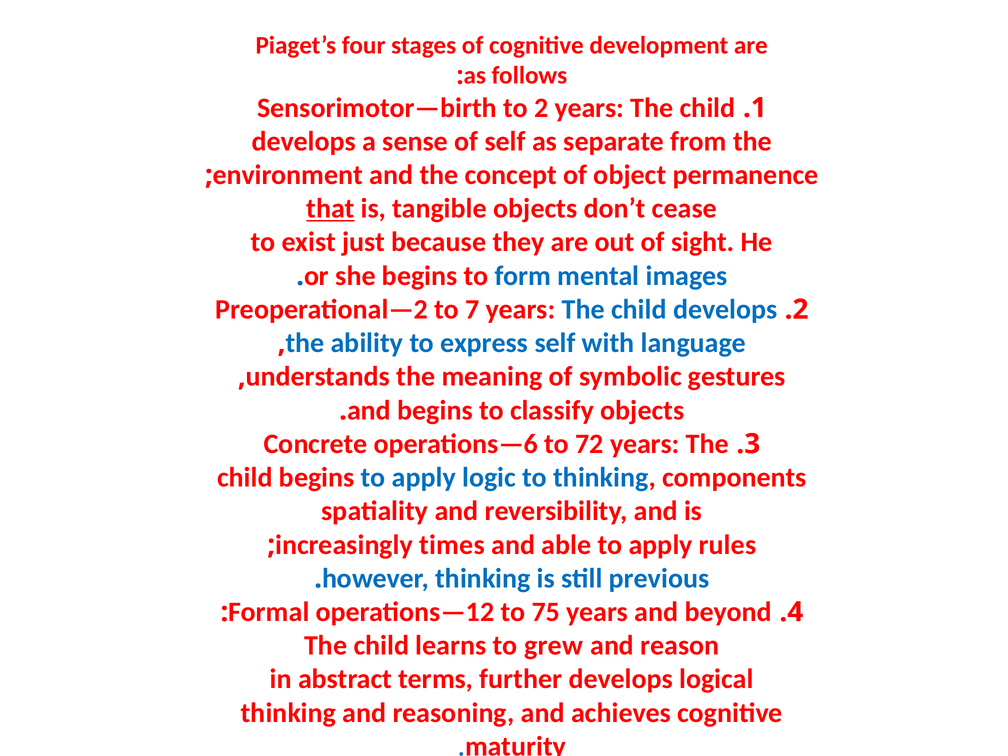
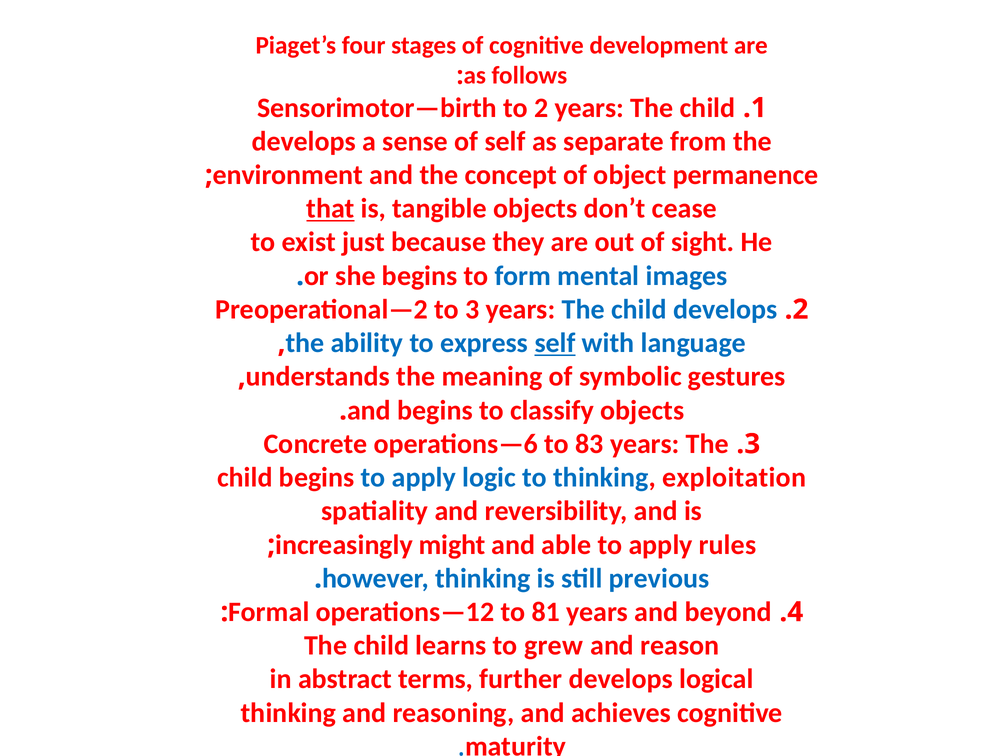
to 7: 7 -> 3 (472, 309)
self underline: none -> present (555, 343)
72: 72 -> 83 (589, 444)
components: components -> exploitation (734, 478)
times: times -> might (452, 545)
75: 75 -> 81 (546, 612)
